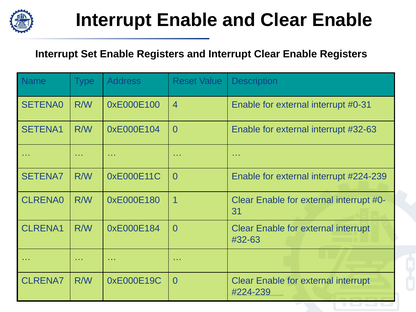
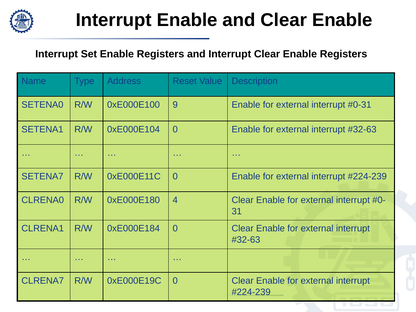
4: 4 -> 9 (175, 105)
1: 1 -> 4 (175, 200)
